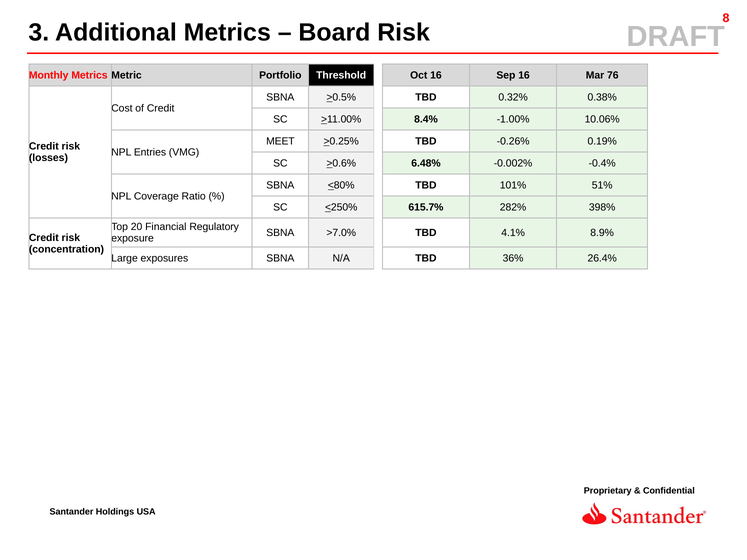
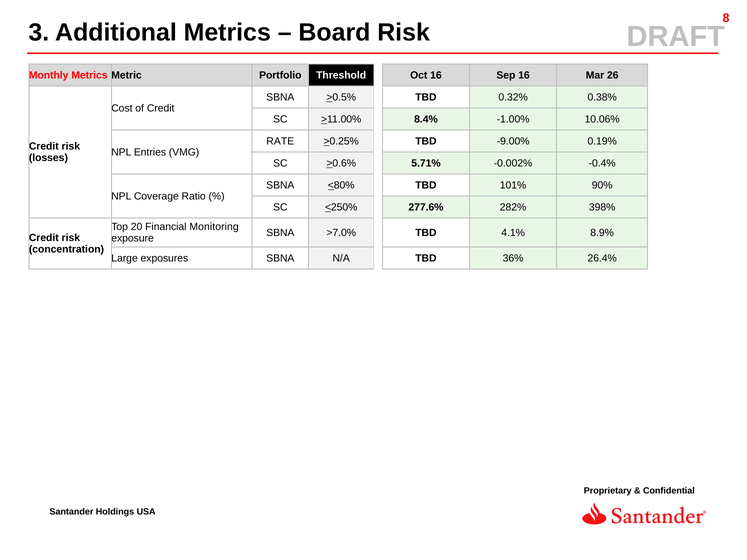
76: 76 -> 26 (613, 75)
MEET: MEET -> RATE (280, 141)
-0.26%: -0.26% -> -9.00% (513, 141)
6.48%: 6.48% -> 5.71% (426, 163)
51%: 51% -> 90% (602, 185)
615.7%: 615.7% -> 277.6% (426, 207)
Regulatory: Regulatory -> Monitoring (214, 227)
